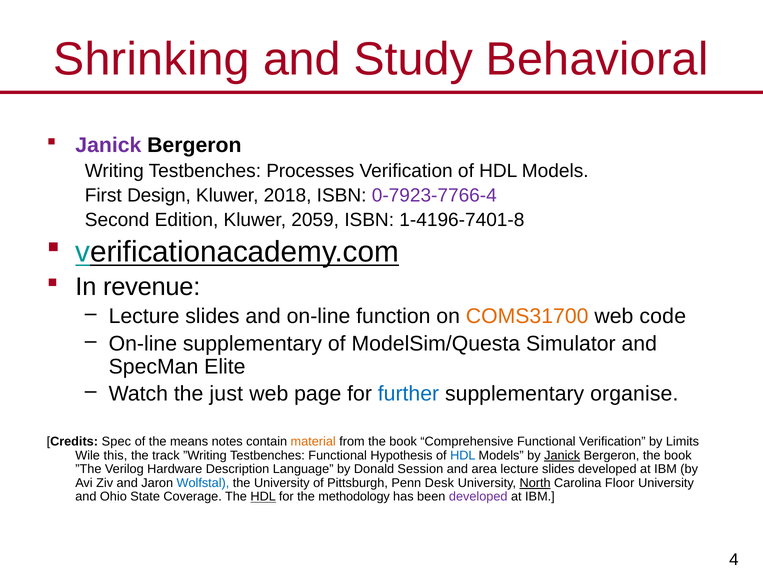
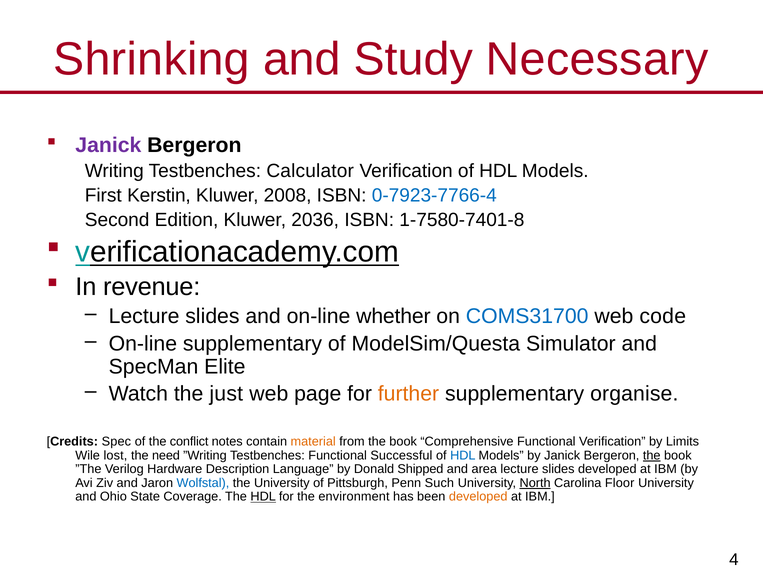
Behavioral: Behavioral -> Necessary (597, 59)
Processes: Processes -> Calculator (310, 171)
Design: Design -> Kerstin (159, 195)
2018: 2018 -> 2008 (288, 195)
0-7923-7766-4 colour: purple -> blue (434, 195)
2059: 2059 -> 2036 (315, 220)
1-4196-7401-8: 1-4196-7401-8 -> 1-7580-7401-8 (462, 220)
function: function -> whether (393, 316)
COMS31700 colour: orange -> blue (527, 316)
further colour: blue -> orange (408, 393)
means: means -> conflict (189, 441)
this: this -> lost (115, 455)
track: track -> need (166, 455)
Hypothesis: Hypothesis -> Successful (401, 455)
Janick underline: present -> none (562, 455)
the underline: none -> present (652, 455)
Session: Session -> Shipped (420, 469)
Desk: Desk -> Such (439, 482)
methodology: methodology -> environment (354, 496)
developed colour: purple -> orange (478, 496)
